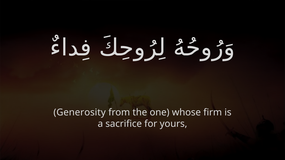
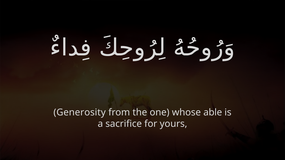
firm: firm -> able (213, 113)
